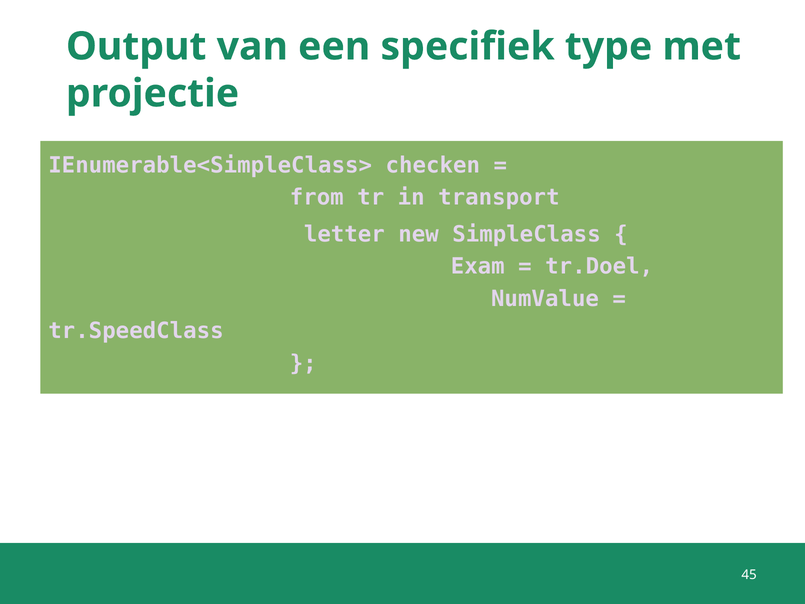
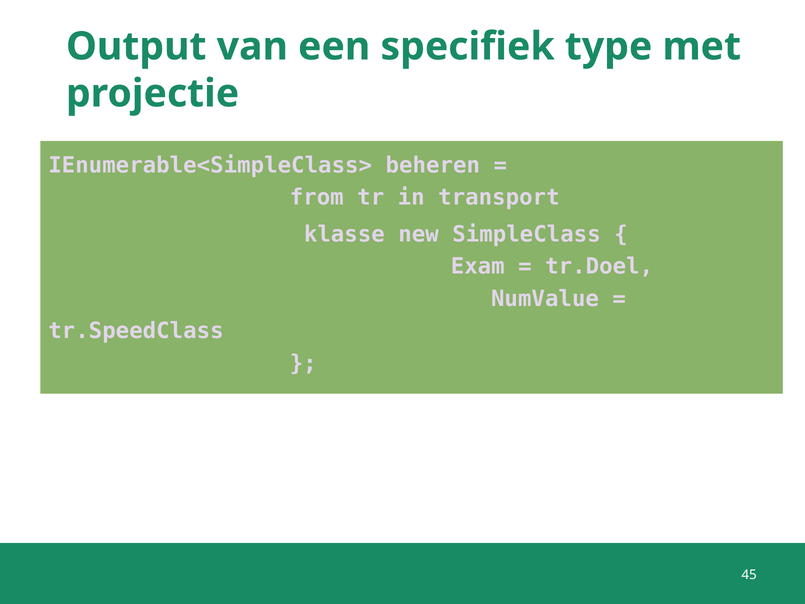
checken: checken -> beheren (433, 165)
letter: letter -> klasse (344, 234)
